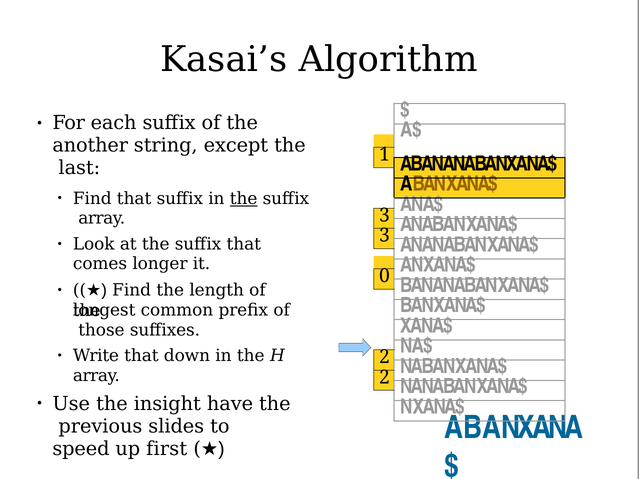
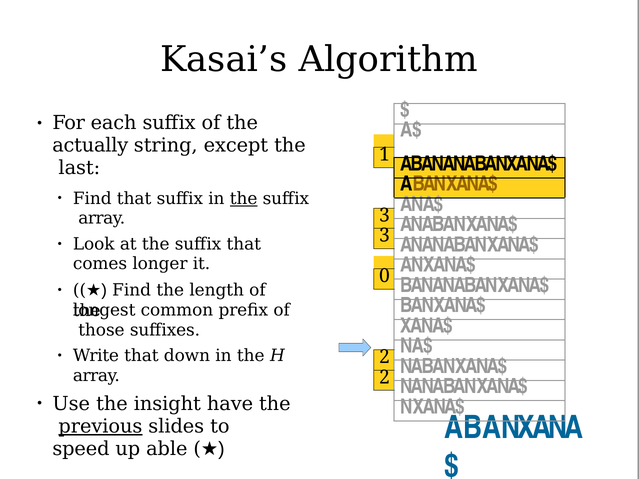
another: another -> actually (90, 146)
previous underline: none -> present (100, 427)
first: first -> able (167, 449)
